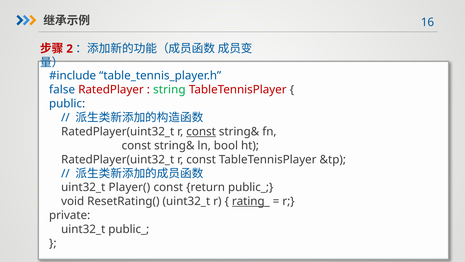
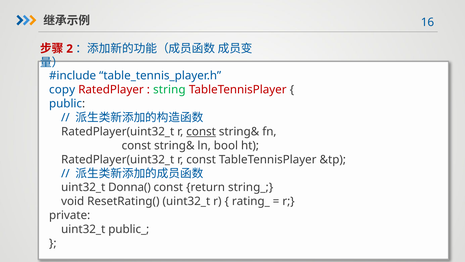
false: false -> copy (62, 90)
Player(: Player( -> Donna( (129, 187)
return public_: public_ -> string_ (251, 187)
rating_ underline: present -> none (251, 201)
